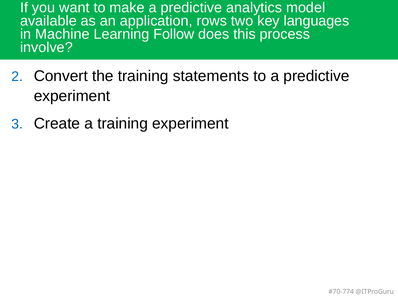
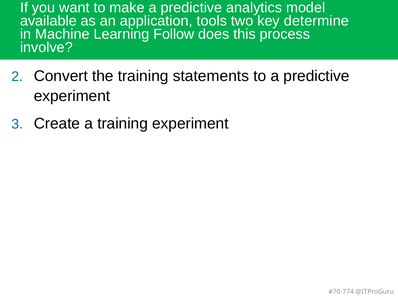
rows: rows -> tools (212, 21)
languages: languages -> determine (316, 21)
